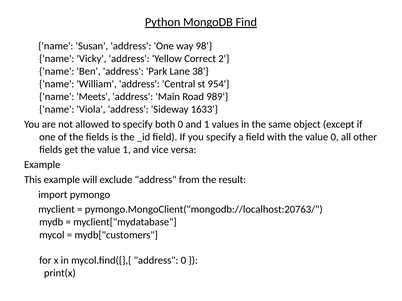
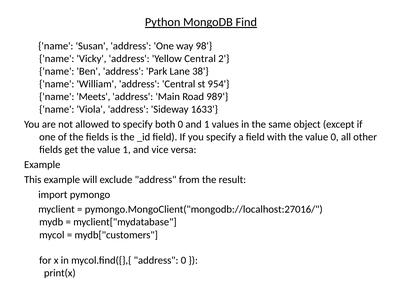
Yellow Correct: Correct -> Central (200, 59)
pymongo.MongoClient("mongodb://localhost:20763/: pymongo.MongoClient("mongodb://localhost:20763/ -> pymongo.MongoClient("mongodb://localhost:27016/ (204, 210)
